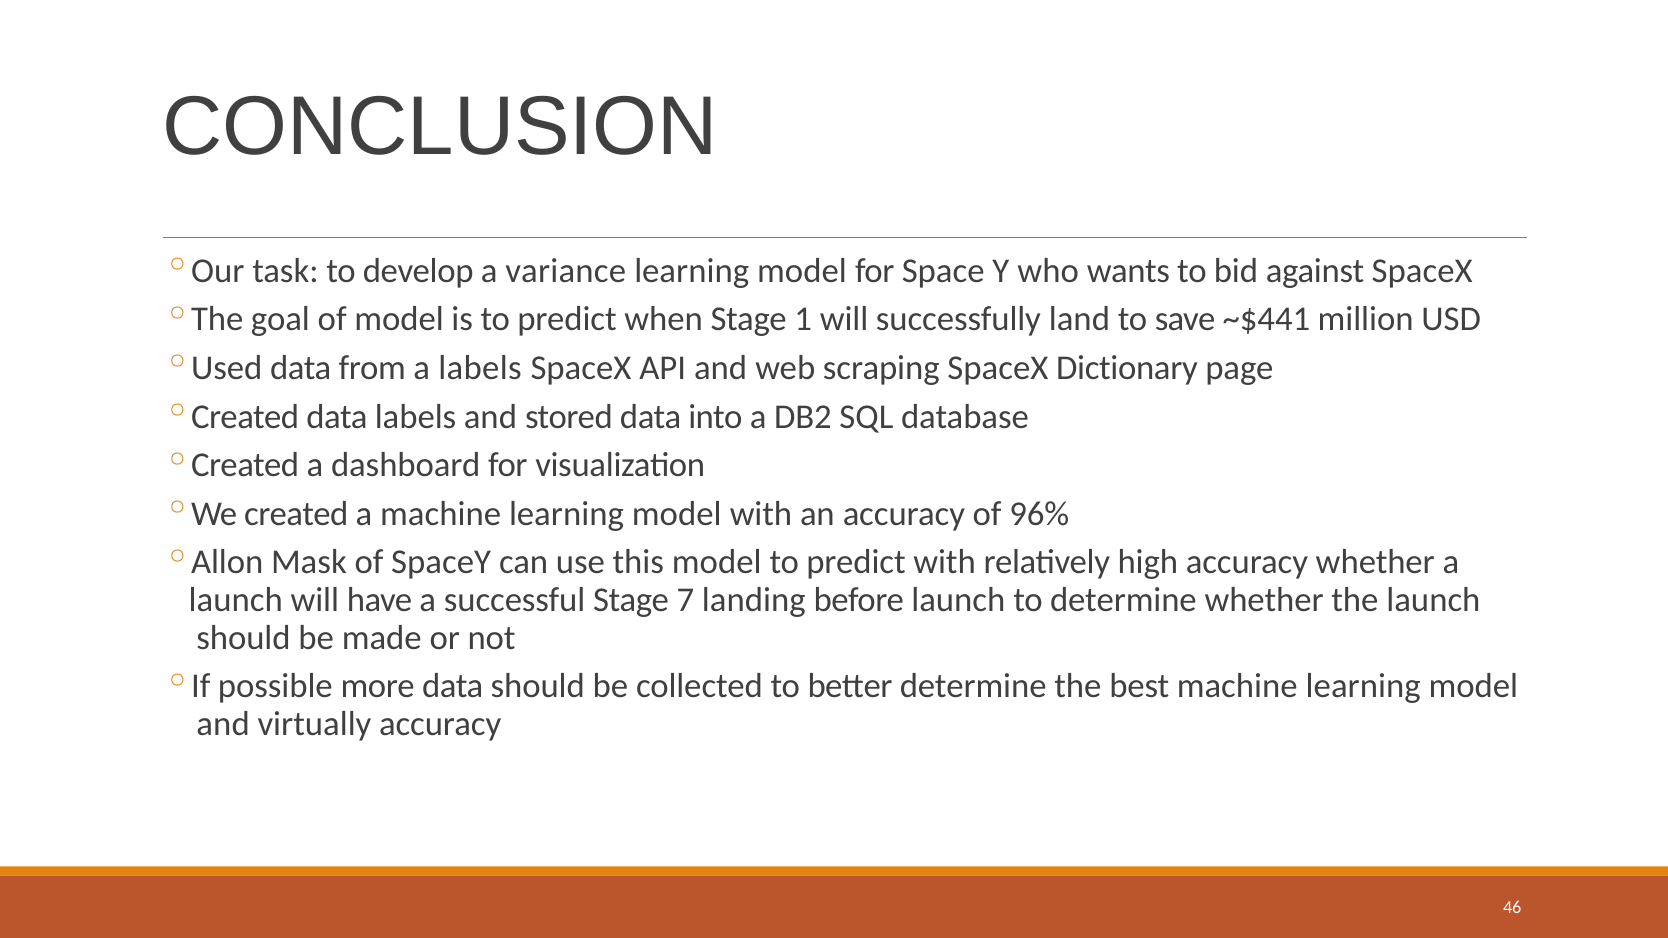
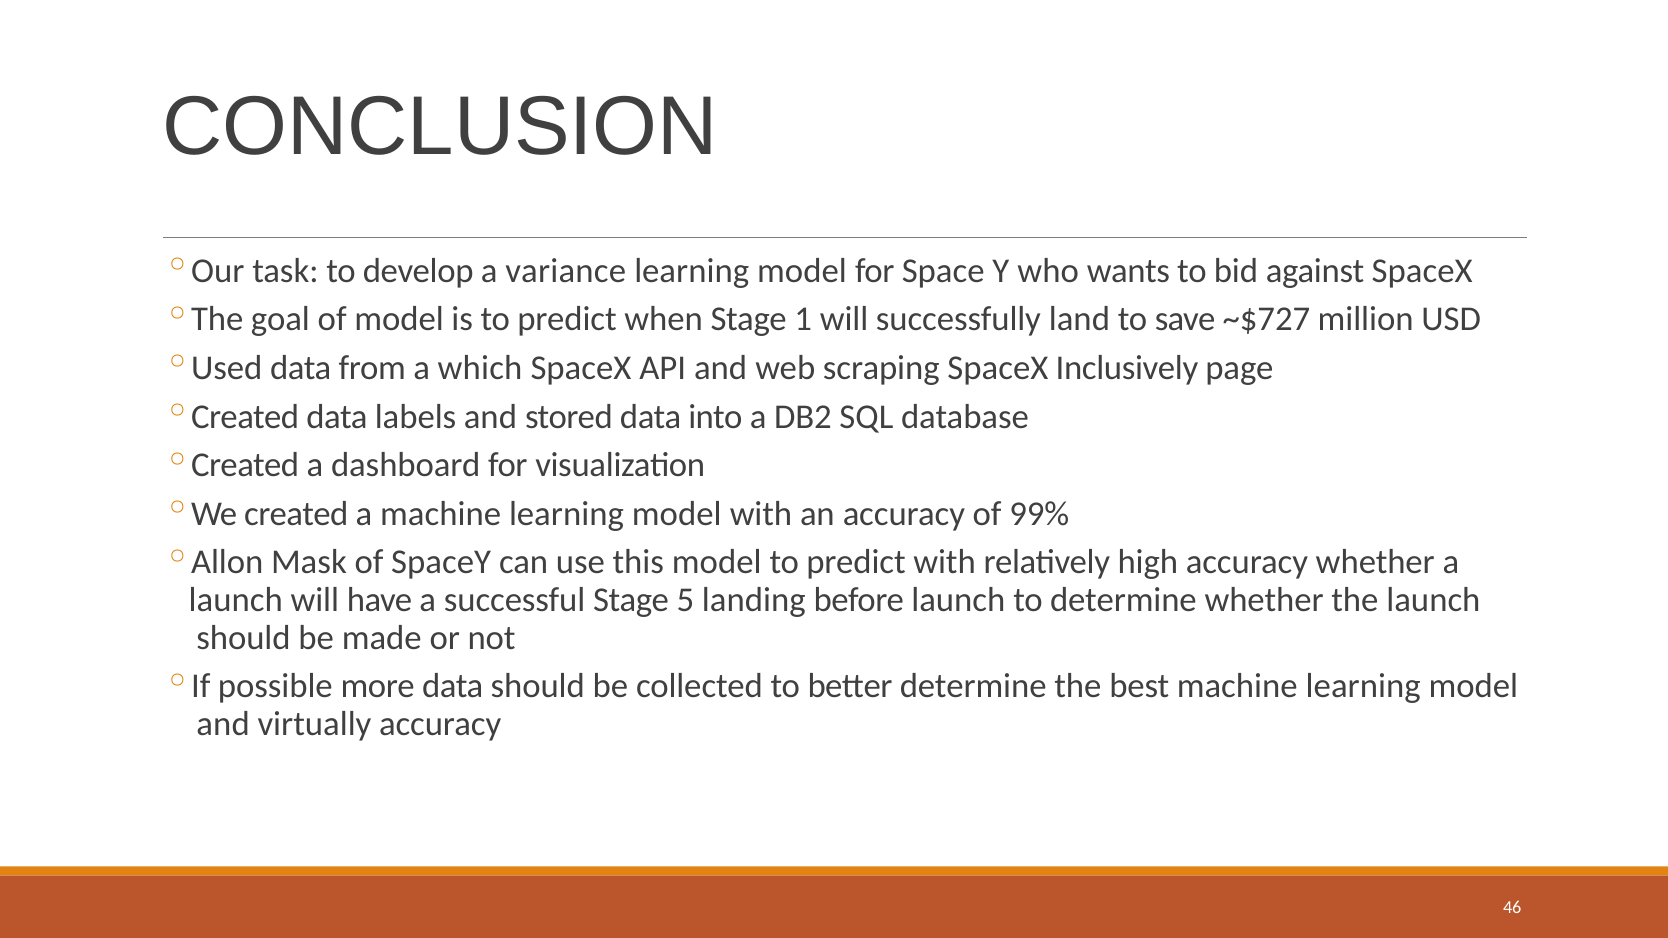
~$441: ~$441 -> ~$727 (1266, 319)
a labels: labels -> which (480, 368)
Dictionary: Dictionary -> Inclusively (1127, 368)
96%: 96% -> 99% (1039, 514)
7: 7 -> 5 (685, 600)
